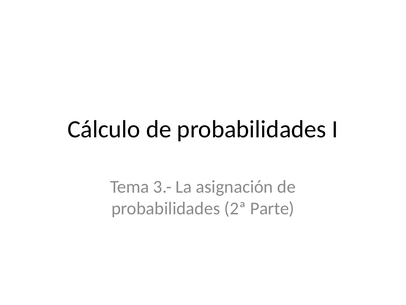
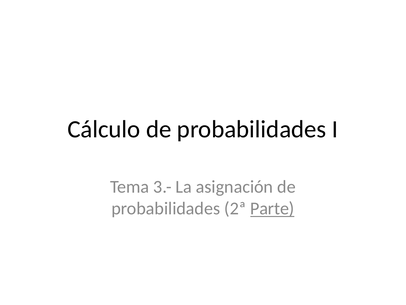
Parte underline: none -> present (272, 208)
